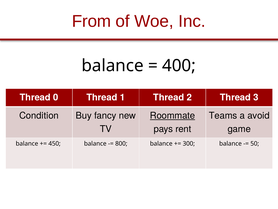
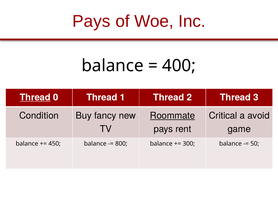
From: From -> Pays (91, 21)
Thread underline: none -> present (35, 97)
Teams: Teams -> Critical (223, 115)
